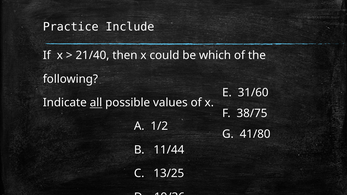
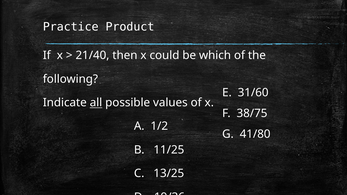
Include: Include -> Product (130, 27)
11/44: 11/44 -> 11/25 (169, 150)
